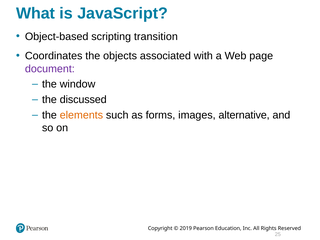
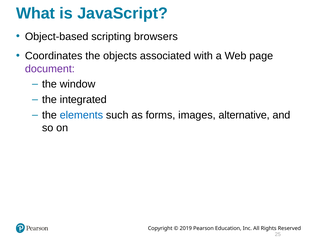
transition: transition -> browsers (156, 36)
discussed: discussed -> integrated (83, 100)
elements colour: orange -> blue (81, 115)
